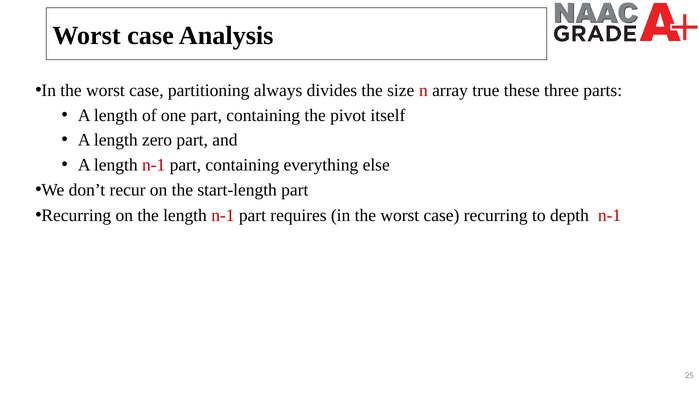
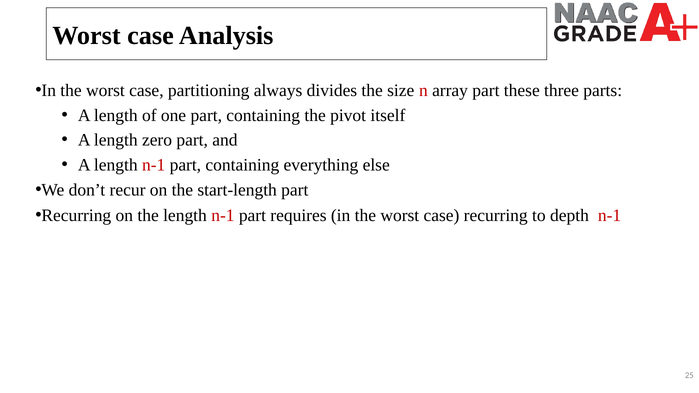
array true: true -> part (486, 91)
